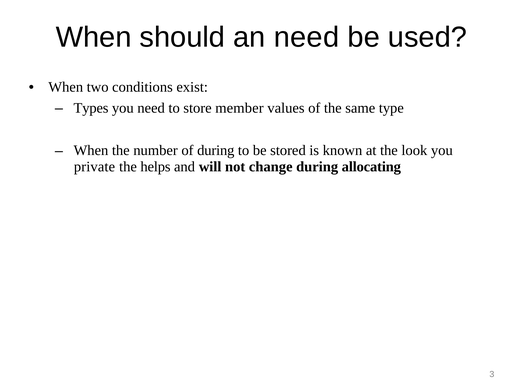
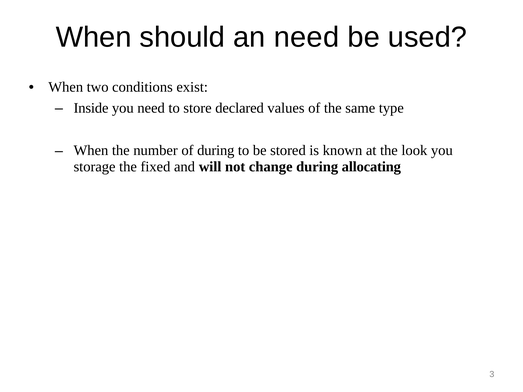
Types: Types -> Inside (91, 108)
member: member -> declared (240, 108)
private: private -> storage (95, 167)
helps: helps -> fixed (155, 167)
